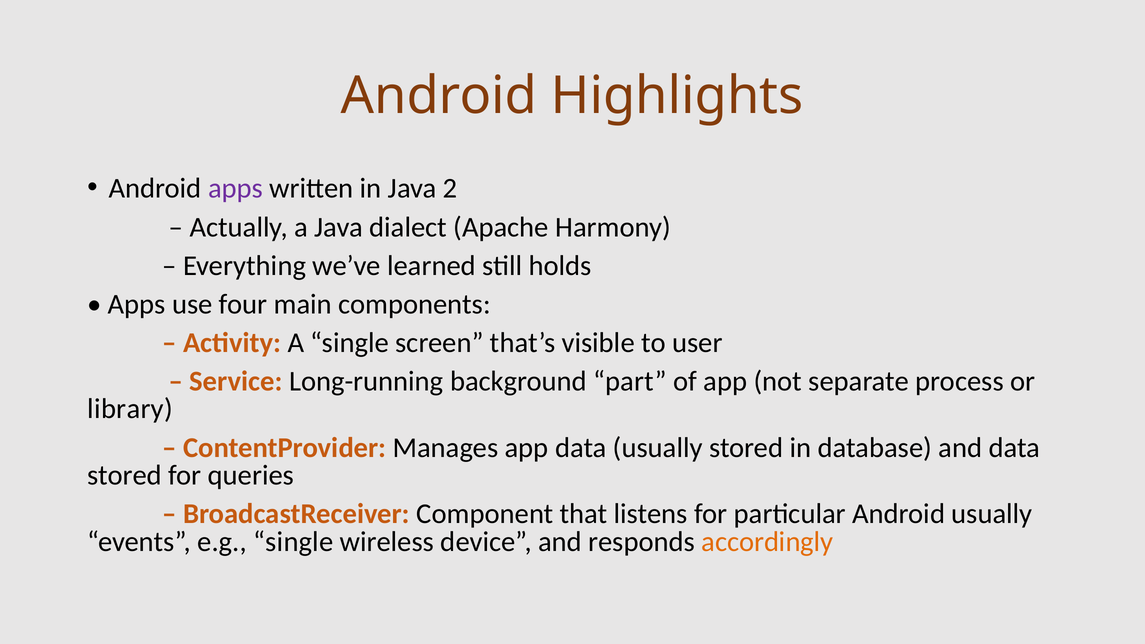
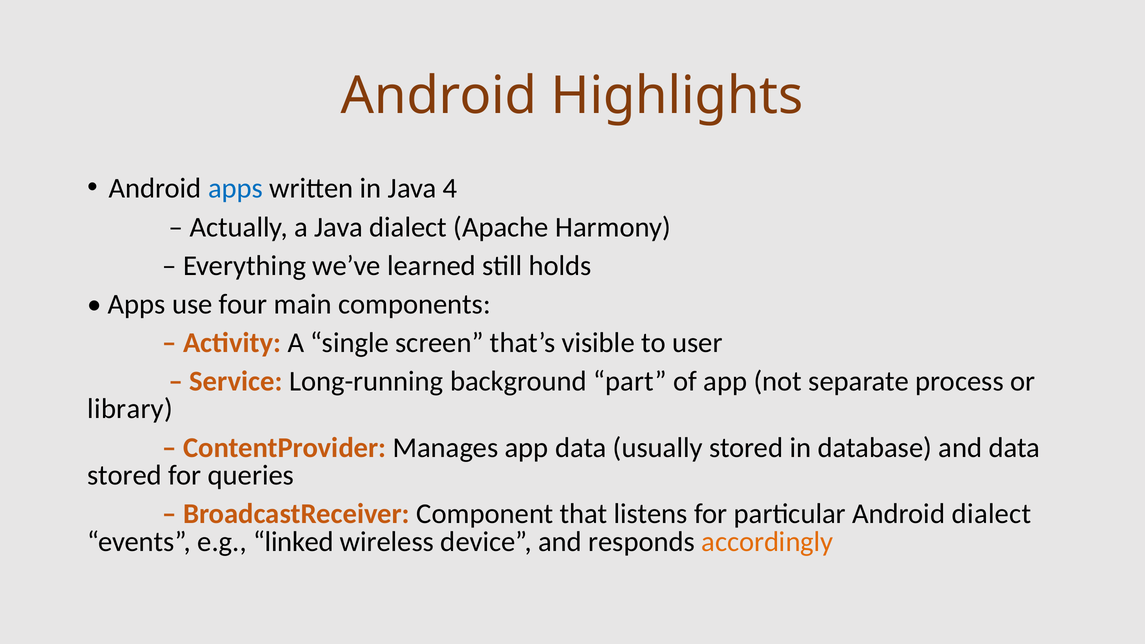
apps colour: purple -> blue (235, 189)
2: 2 -> 4 (450, 189)
Android usually: usually -> dialect (992, 514)
e.g single: single -> linked (294, 542)
